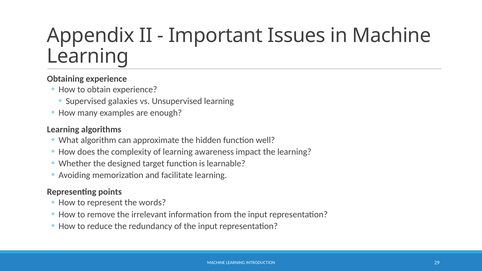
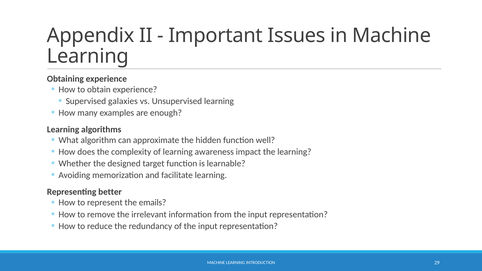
points: points -> better (110, 192)
words: words -> emails (153, 203)
